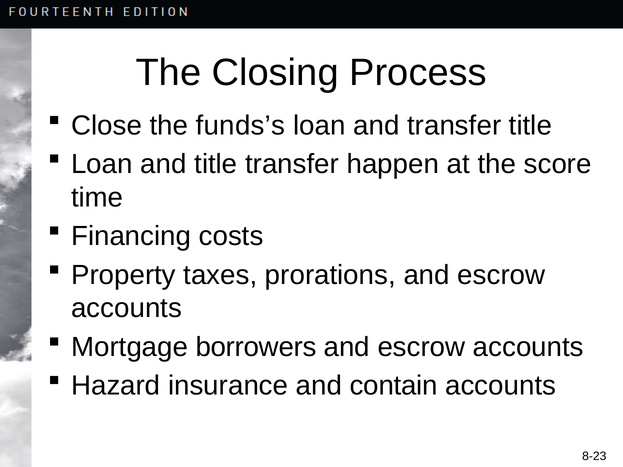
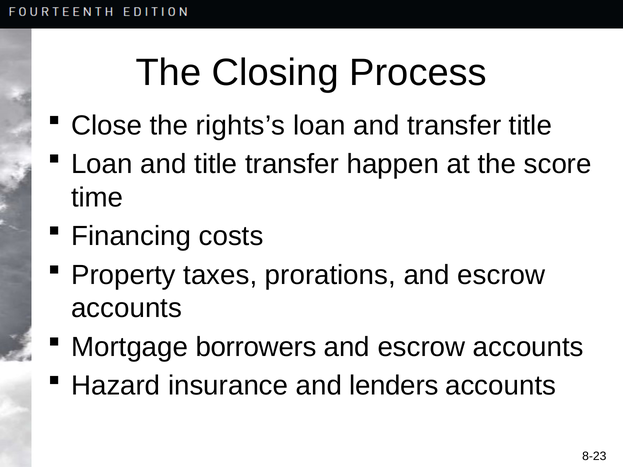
funds’s: funds’s -> rights’s (241, 125)
contain: contain -> lenders (394, 386)
